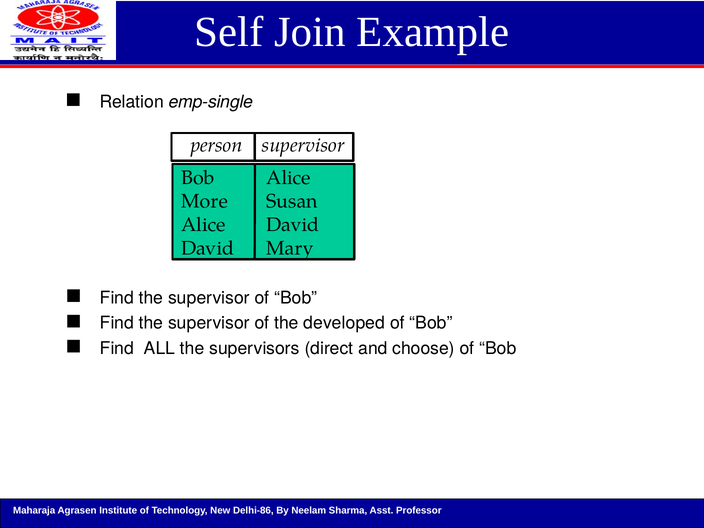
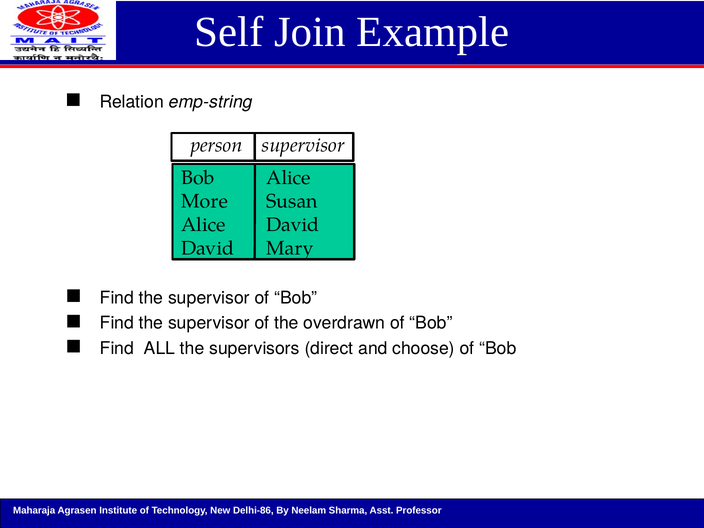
emp-single: emp-single -> emp-string (211, 102)
developed: developed -> overdrawn (344, 323)
